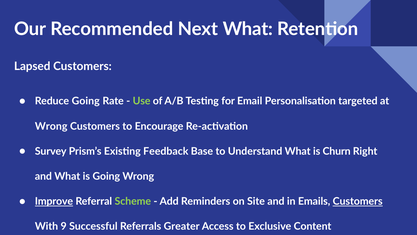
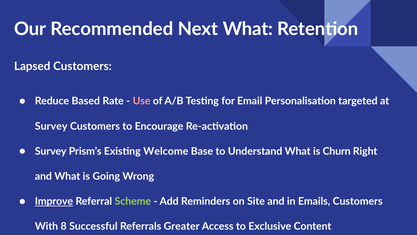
Reduce Going: Going -> Based (86, 101)
Use colour: light green -> pink (142, 101)
Wrong: Wrong -> Survey (51, 126)
Feedback: Feedback -> Welcome (166, 151)
Customers underline: present -> none (358, 201)
9: 9 -> 8 (64, 226)
